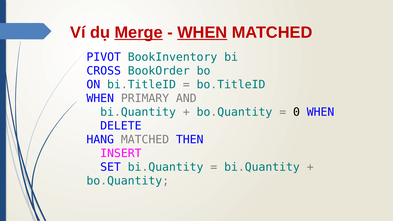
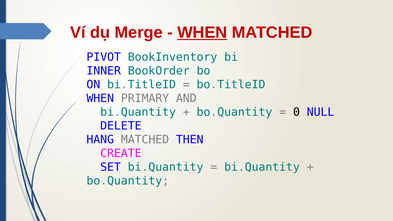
Merge underline: present -> none (139, 33)
CROSS: CROSS -> INNER (104, 71)
0 WHEN: WHEN -> NULL (321, 112)
INSERT: INSERT -> CREATE (121, 153)
